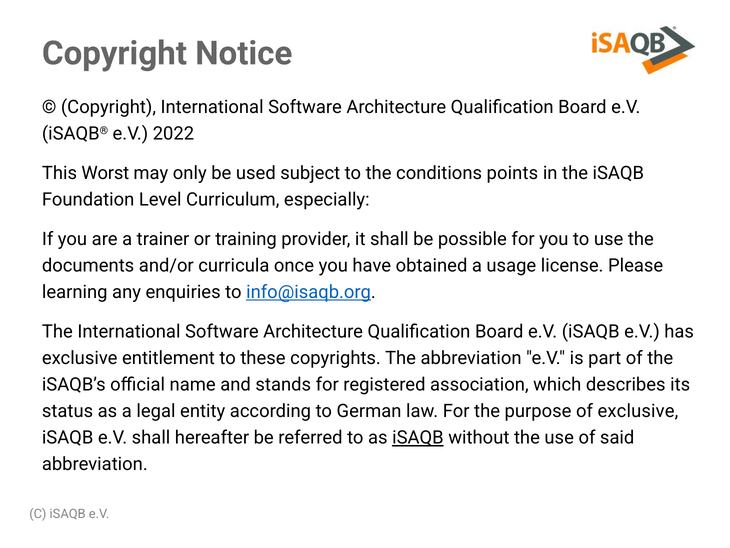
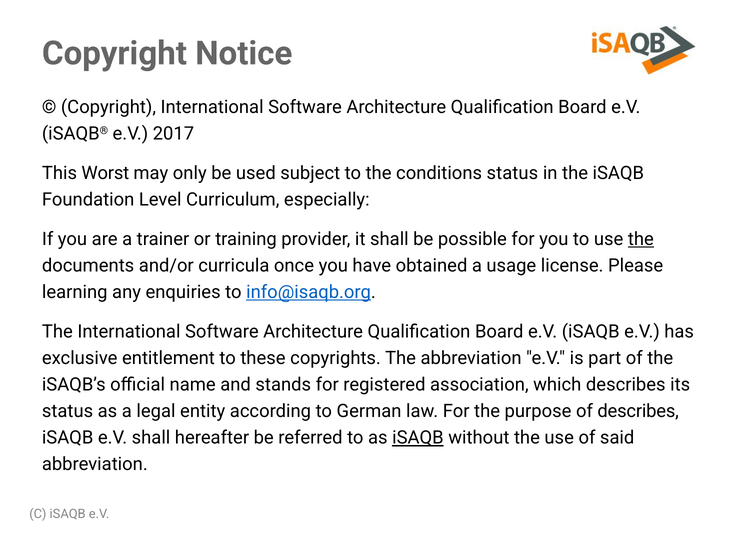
2022: 2022 -> 2017 (173, 134)
conditions points: points -> status (512, 173)
the underline: none -> present (641, 239)
of exclusive: exclusive -> describes (638, 411)
